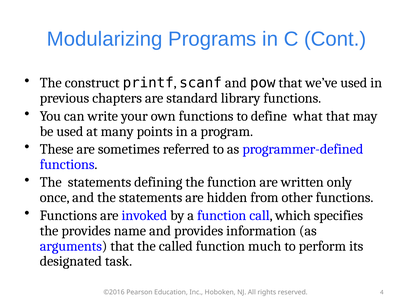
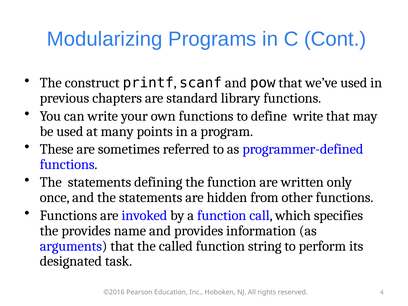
define what: what -> write (308, 116)
much: much -> string (265, 246)
